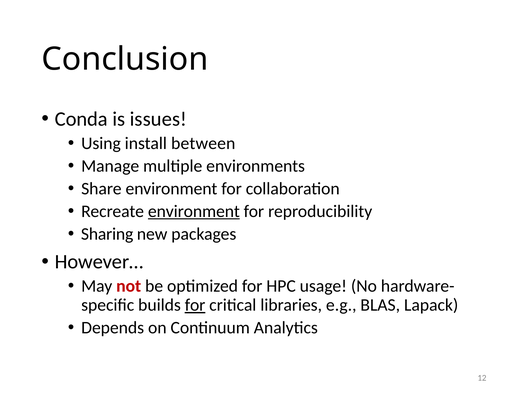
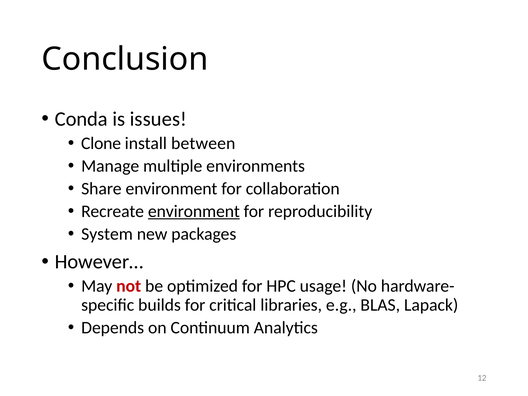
Using: Using -> Clone (101, 143)
Sharing: Sharing -> System (107, 234)
for underline: present -> none (195, 305)
